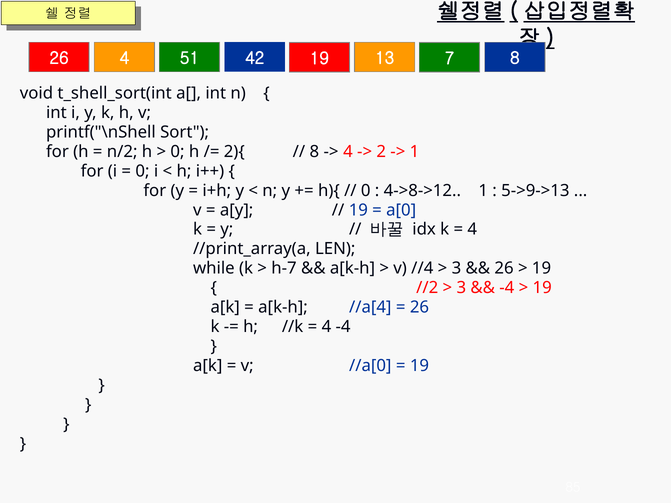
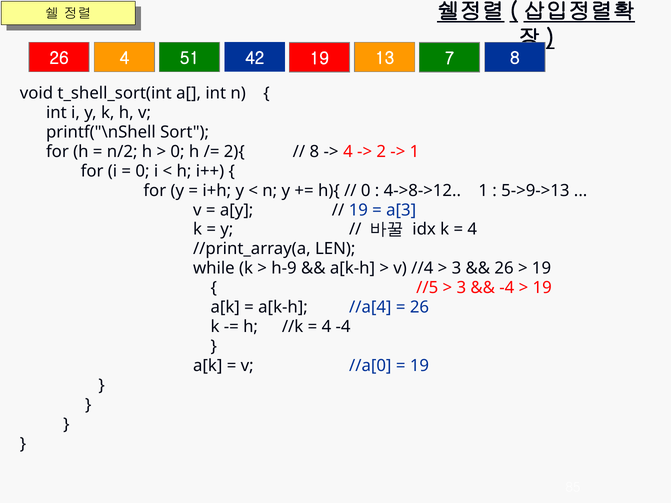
a[0: a[0 -> a[3 (401, 210)
h-7: h-7 -> h-9 (284, 269)
//2: //2 -> //5 (427, 288)
